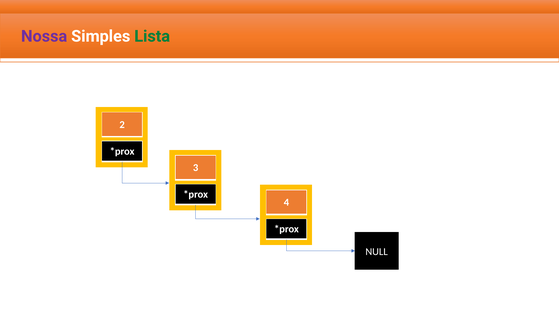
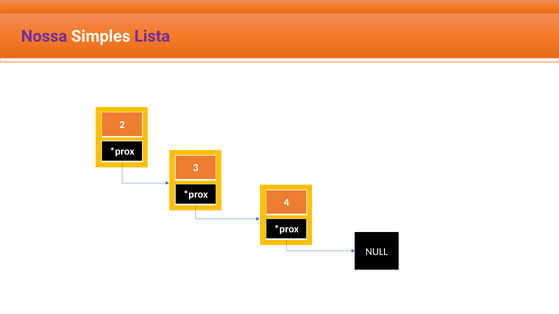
Lista colour: green -> purple (152, 36)
